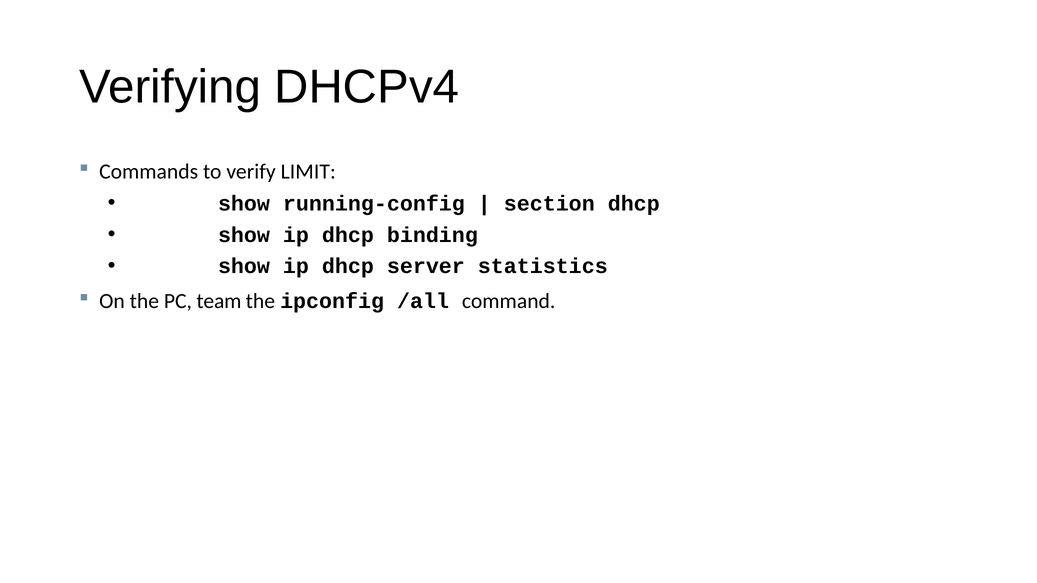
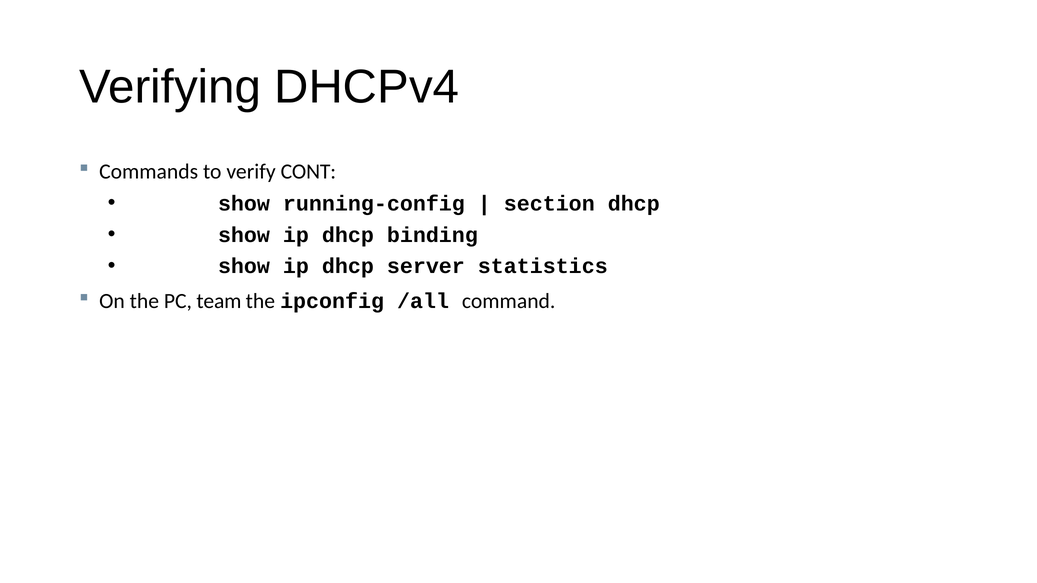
LIMIT: LIMIT -> CONT (308, 172)
